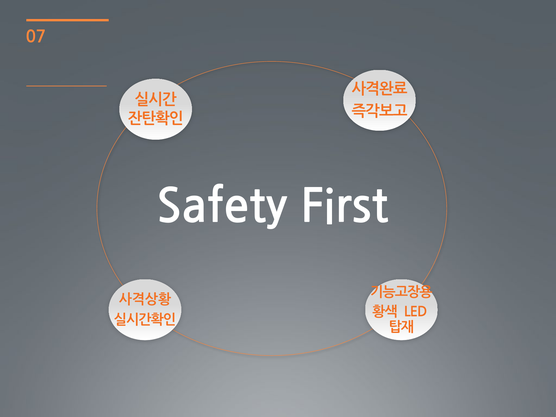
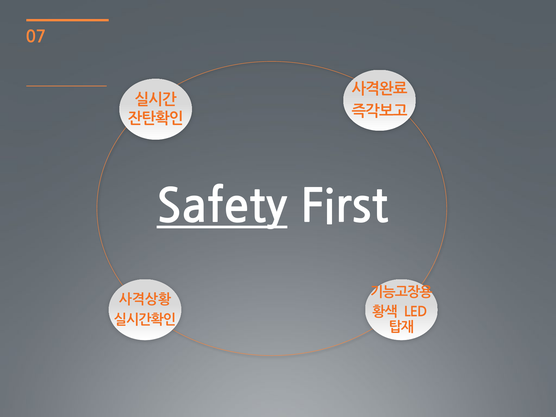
Safety underline: none -> present (222, 207)
